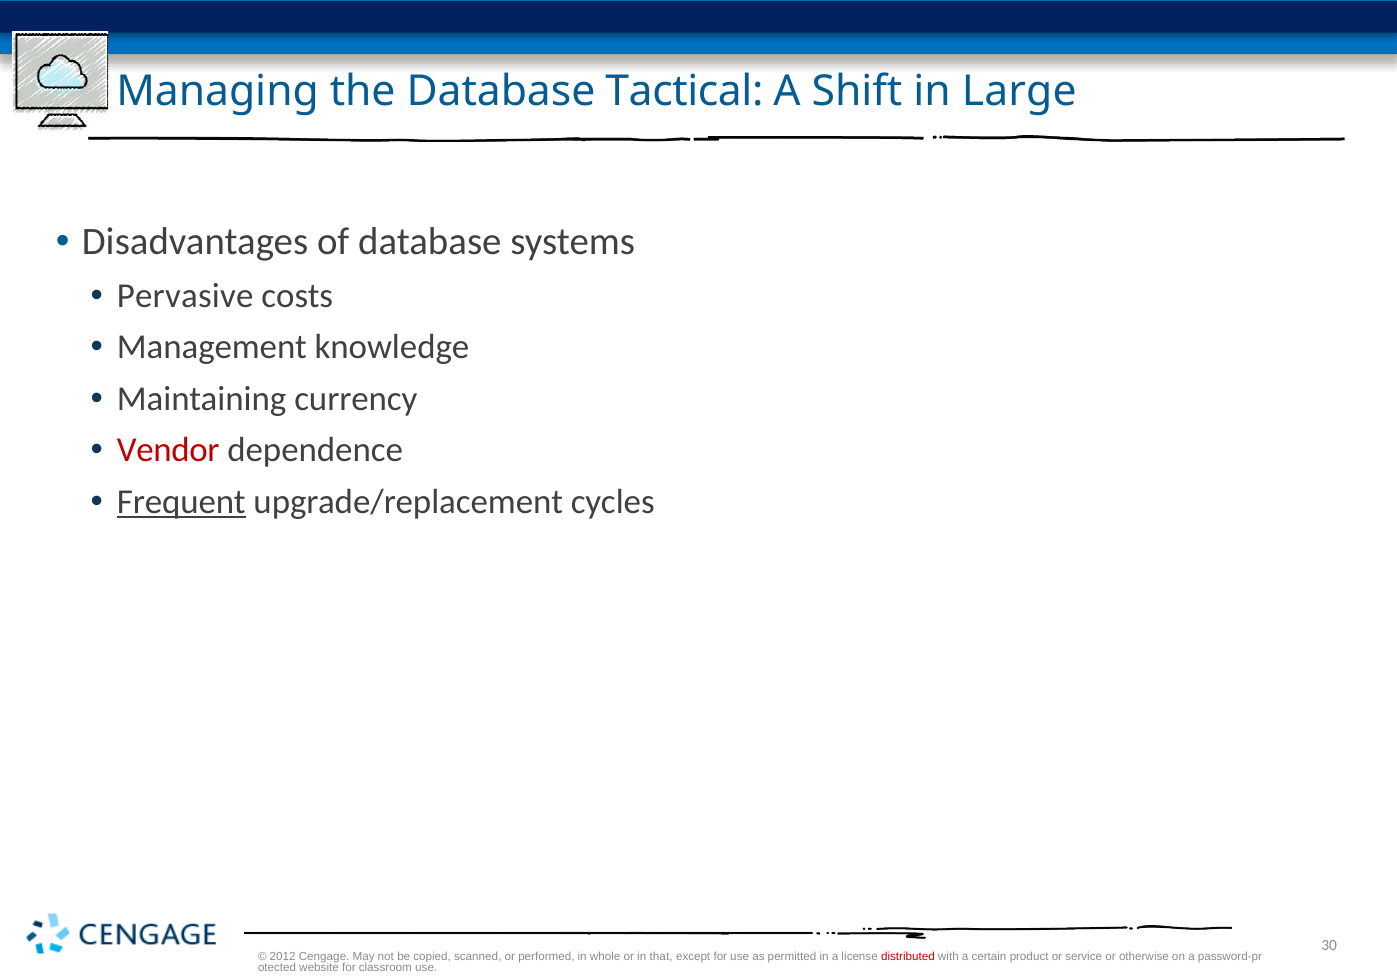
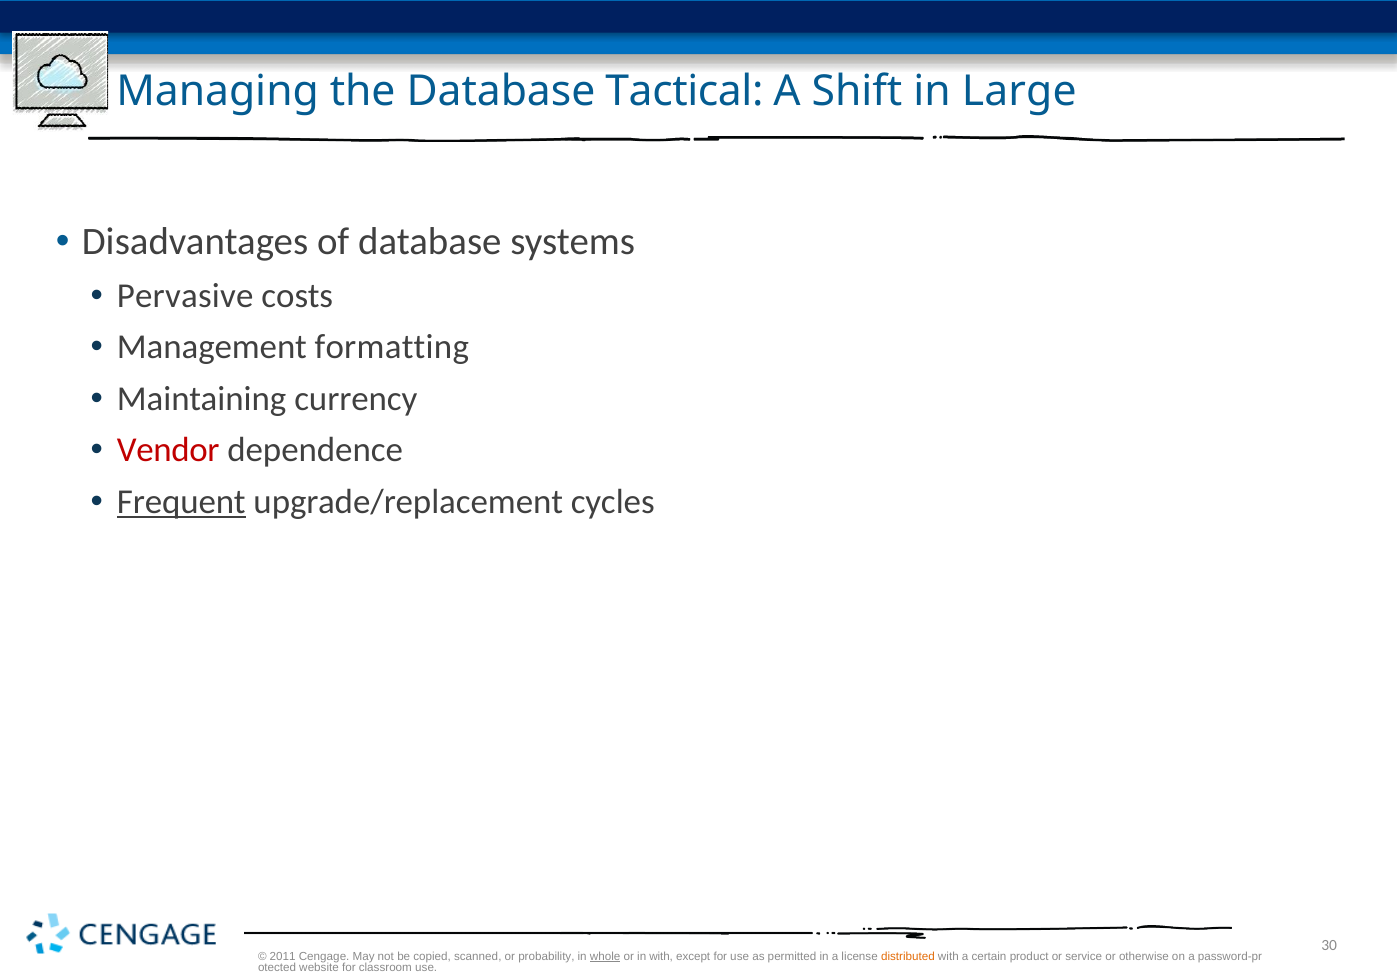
knowledge: knowledge -> formatting (392, 347)
2012: 2012 -> 2011 (283, 956)
performed: performed -> probability (546, 956)
whole underline: none -> present (605, 956)
in that: that -> with (661, 956)
distributed colour: red -> orange (908, 956)
